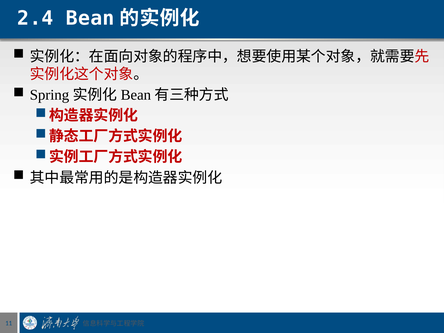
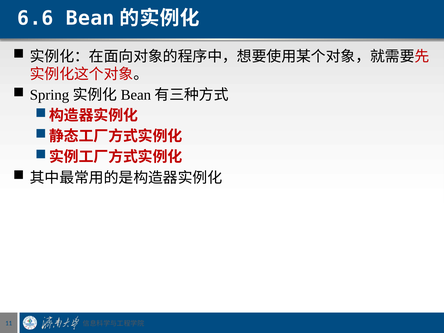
2.4: 2.4 -> 6.6 (35, 18)
